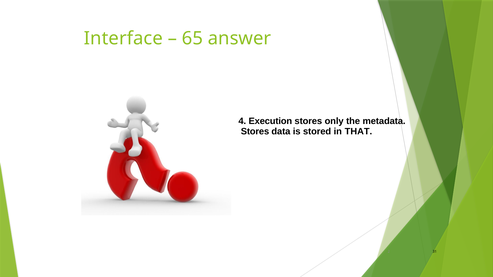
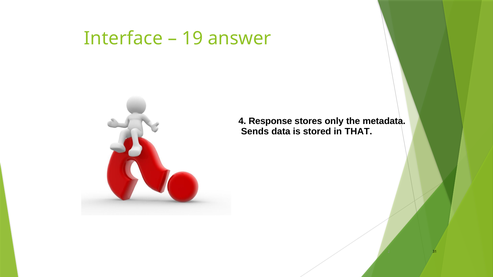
65: 65 -> 19 (193, 39)
Execution: Execution -> Response (270, 121)
Stores: Stores -> Sends (255, 132)
